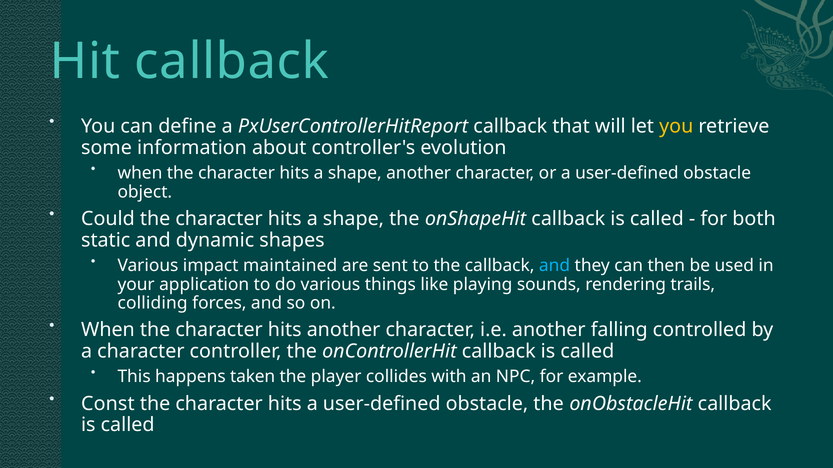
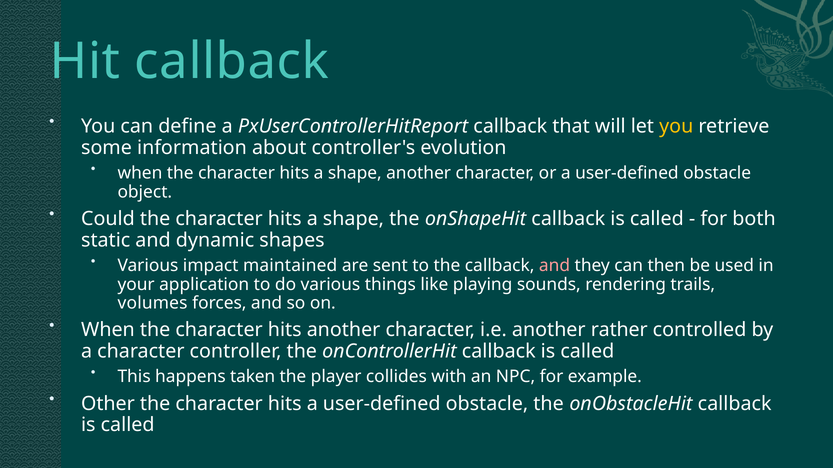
and colour: light blue -> pink (555, 266)
colliding: colliding -> volumes (153, 303)
falling: falling -> rather (619, 330)
Const: Const -> Other (108, 404)
